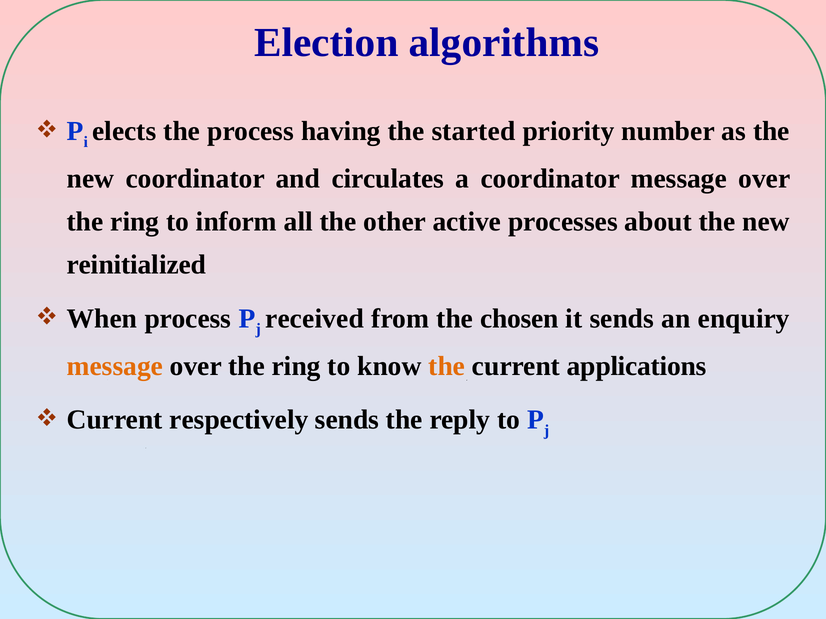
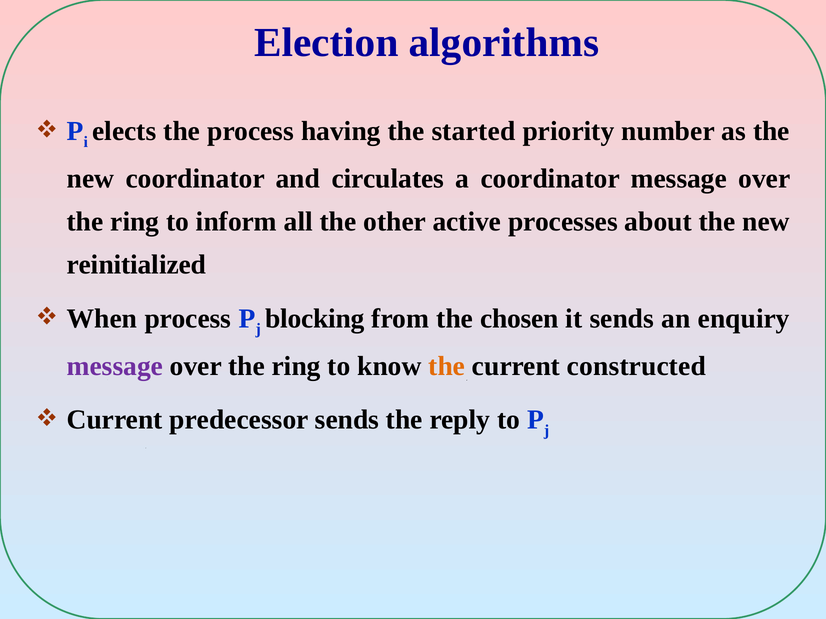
received: received -> blocking (315, 319)
message colour: orange -> purple (115, 366)
applications: applications -> constructed (636, 366)
respectively: respectively -> predecessor (239, 420)
